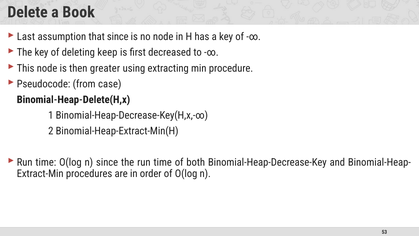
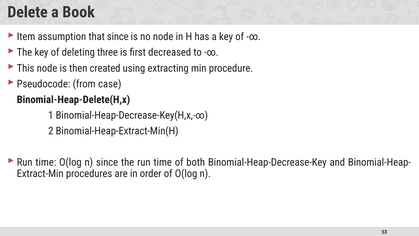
Last: Last -> Item (26, 37)
keep: keep -> three (107, 52)
greater: greater -> created (105, 68)
